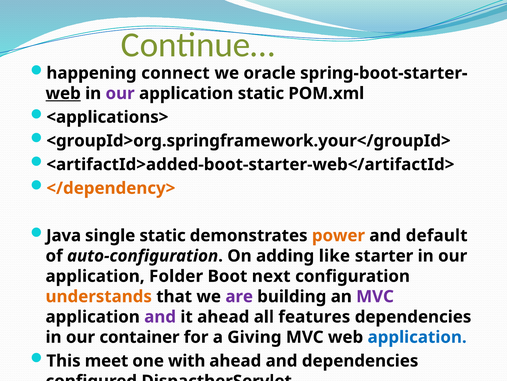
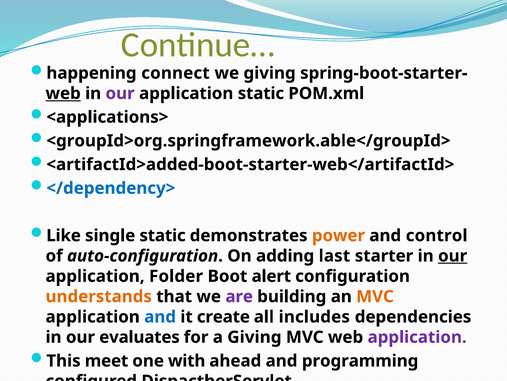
we oracle: oracle -> giving (270, 73)
<groupId>org.springframework.your</groupId>: <groupId>org.springframework.your</groupId> -> <groupId>org.springframework.able</groupId> (248, 141)
</dependency> colour: orange -> blue (111, 188)
Java: Java -> Like (64, 235)
default: default -> control (437, 235)
like: like -> last (334, 255)
our underline: none -> present (453, 255)
next: next -> alert (271, 276)
MVC colour: purple -> orange (375, 296)
and colour: purple -> blue (160, 316)
it ahead: ahead -> create (223, 316)
features: features -> includes (314, 316)
container: container -> evaluates (139, 337)
application colour: blue -> purple (417, 337)
and dependencies: dependencies -> programming (360, 360)
